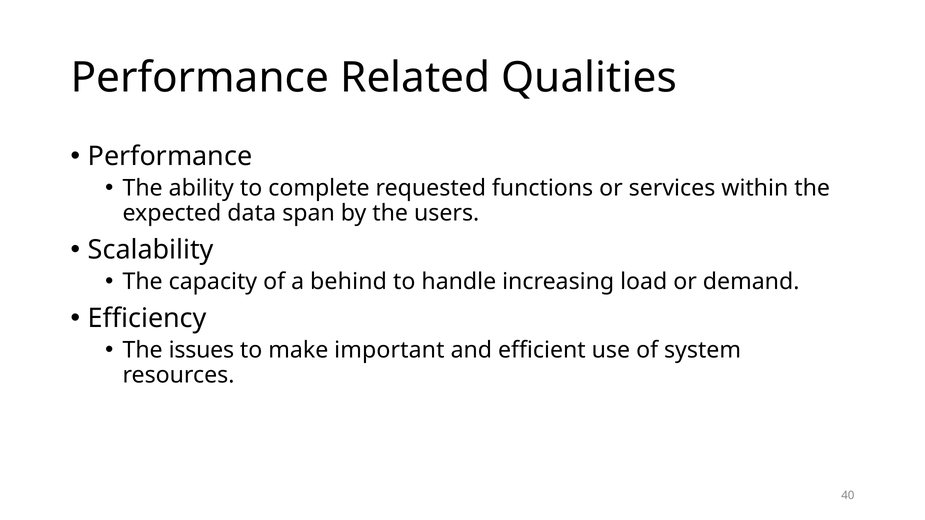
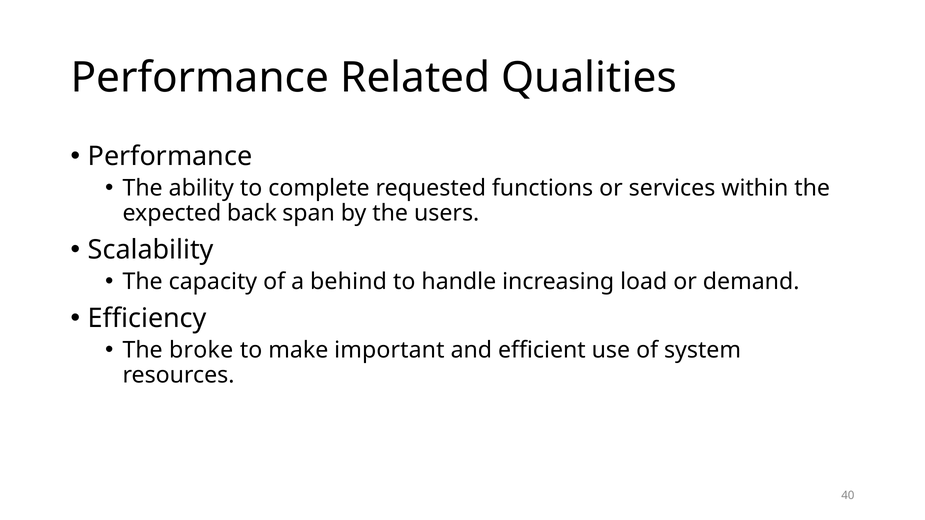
data: data -> back (252, 213)
issues: issues -> broke (201, 350)
